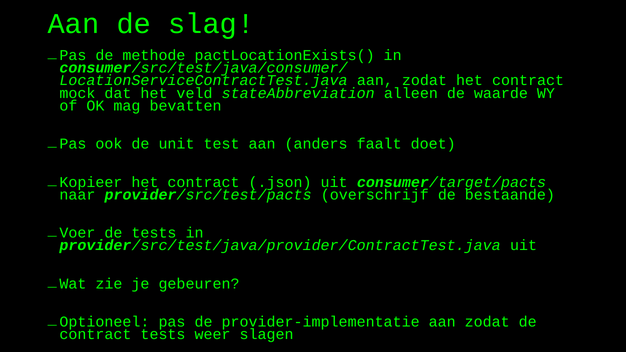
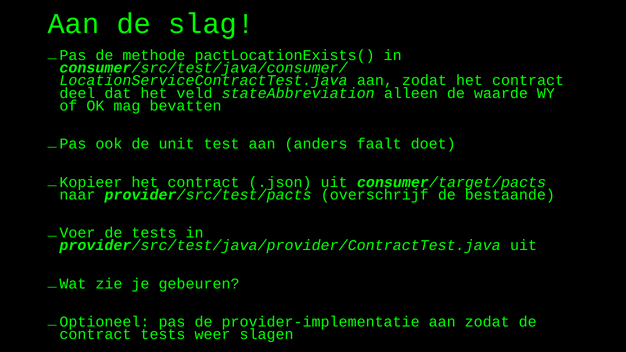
mock: mock -> deel (77, 93)
